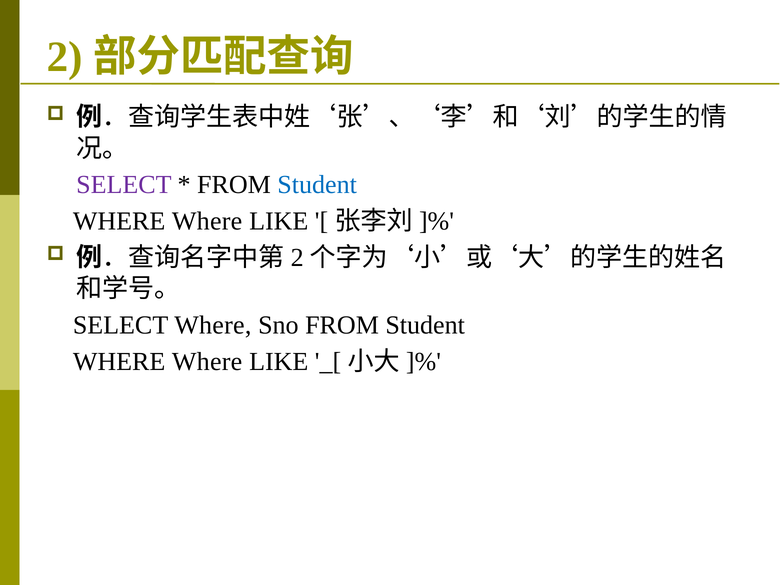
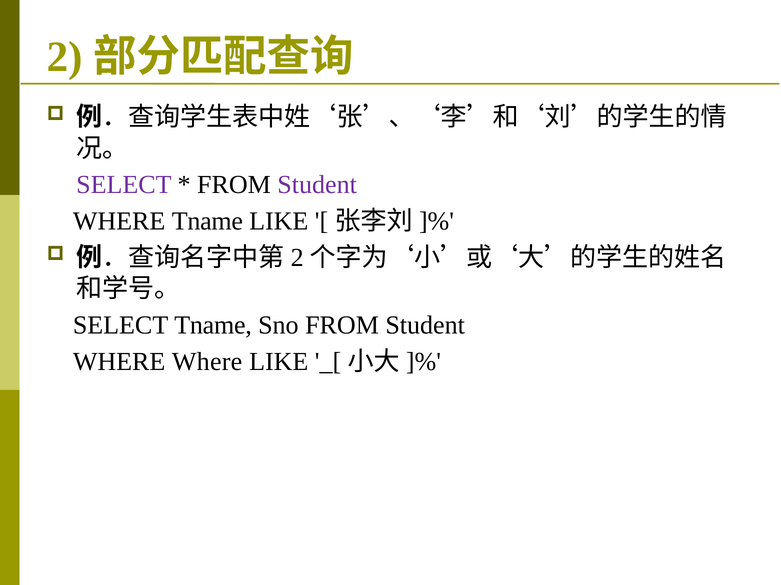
Student colour: blue -> purple (317, 185)
Where: Where -> Tname (207, 222)
SELECT Where: Where -> Tname (213, 326)
